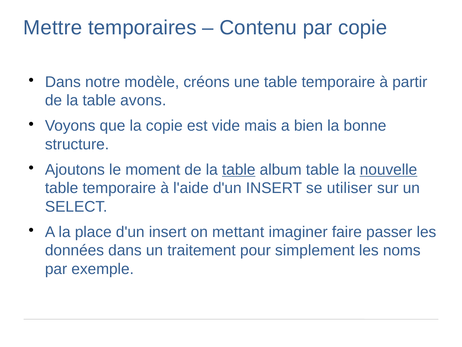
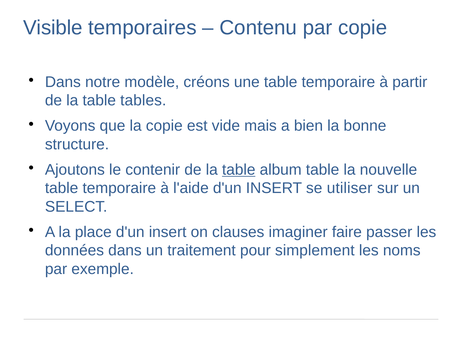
Mettre: Mettre -> Visible (53, 28)
avons: avons -> tables (143, 100)
moment: moment -> contenir (153, 169)
nouvelle underline: present -> none (389, 169)
mettant: mettant -> clauses (238, 232)
